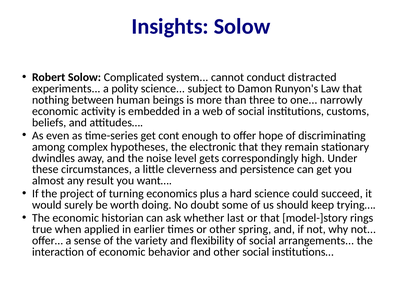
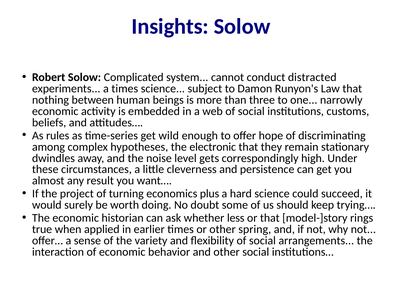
a polity: polity -> times (125, 89)
even: even -> rules (58, 136)
cont: cont -> wild (169, 136)
last: last -> less (236, 218)
